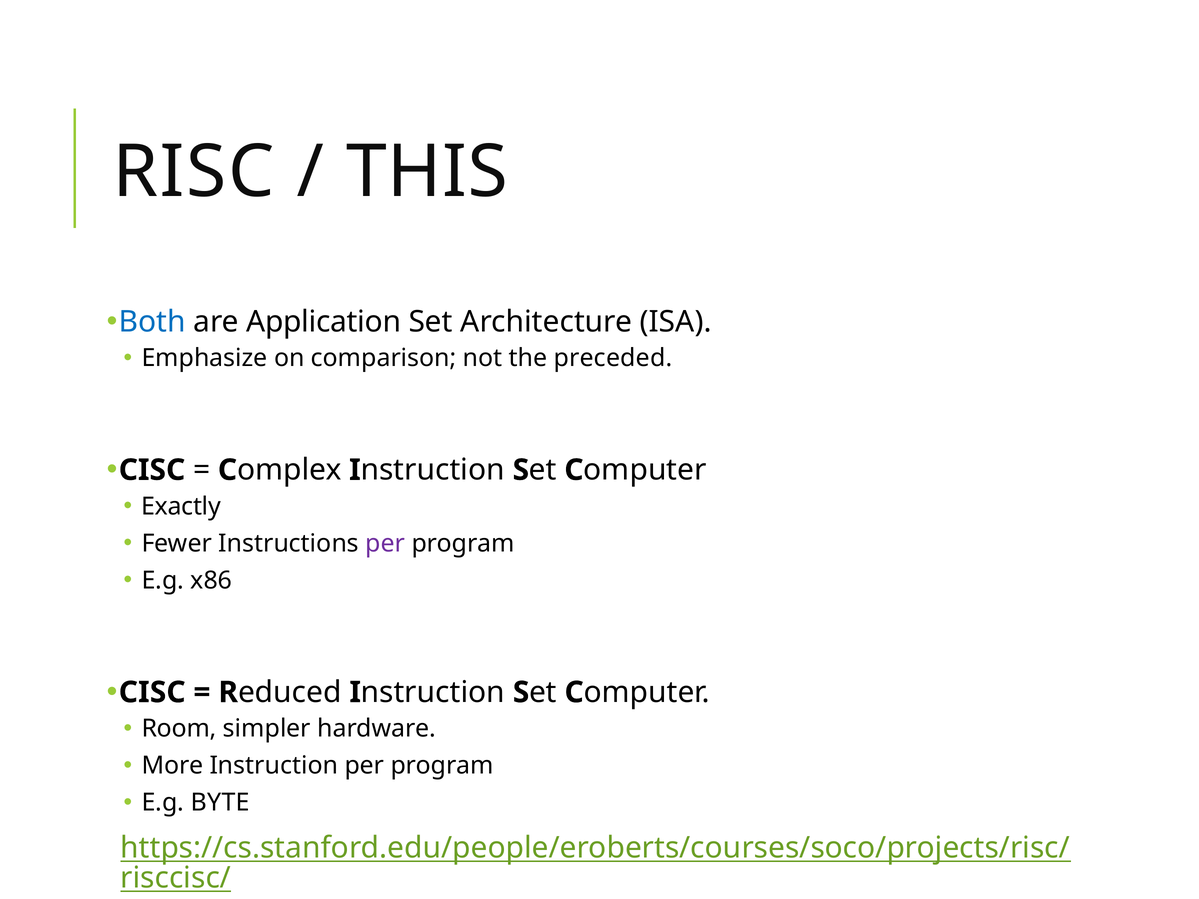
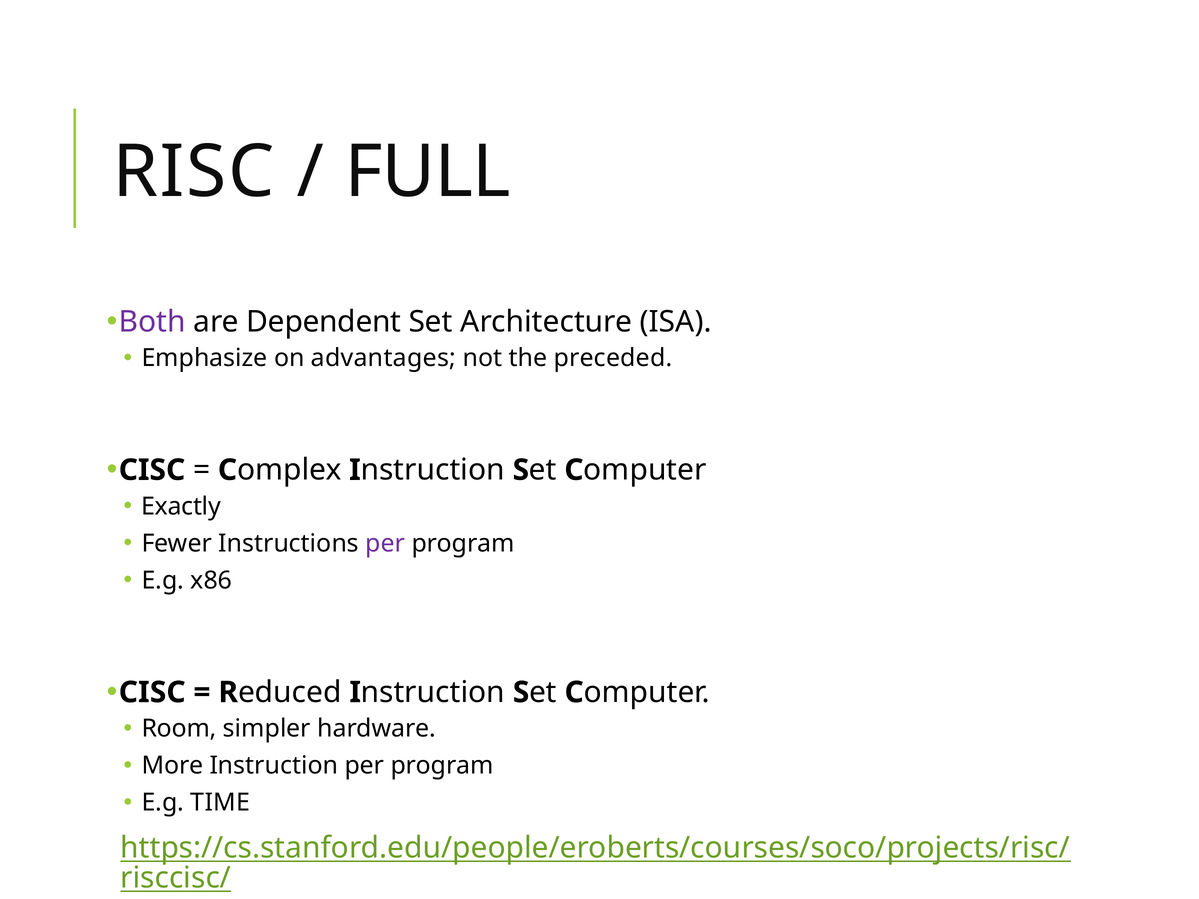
THIS: THIS -> FULL (428, 172)
Both colour: blue -> purple (152, 322)
Application: Application -> Dependent (324, 322)
comparison: comparison -> advantages (383, 358)
BYTE: BYTE -> TIME (220, 803)
